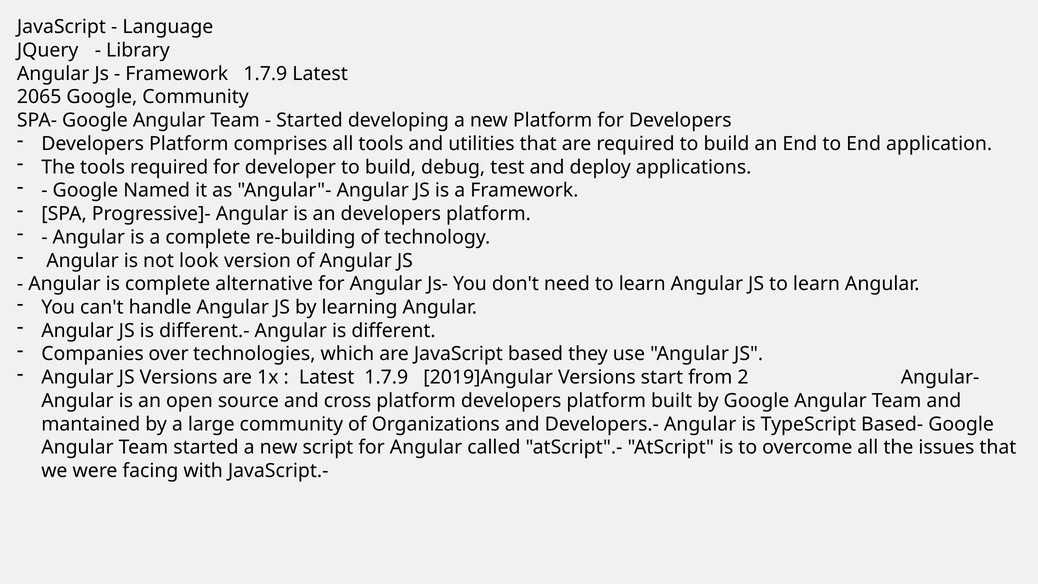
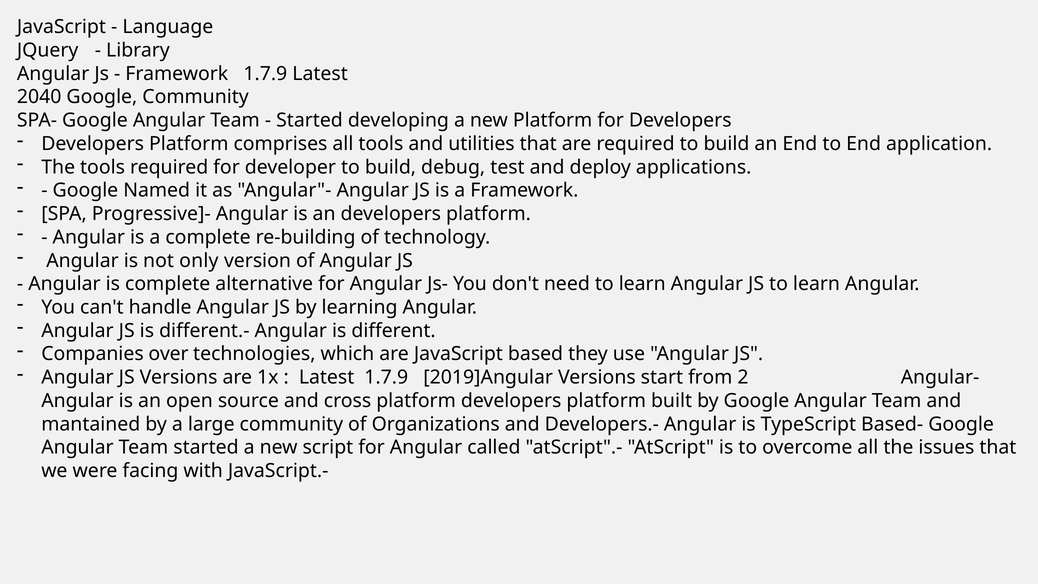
2065: 2065 -> 2040 (39, 97)
look: look -> only (199, 261)
